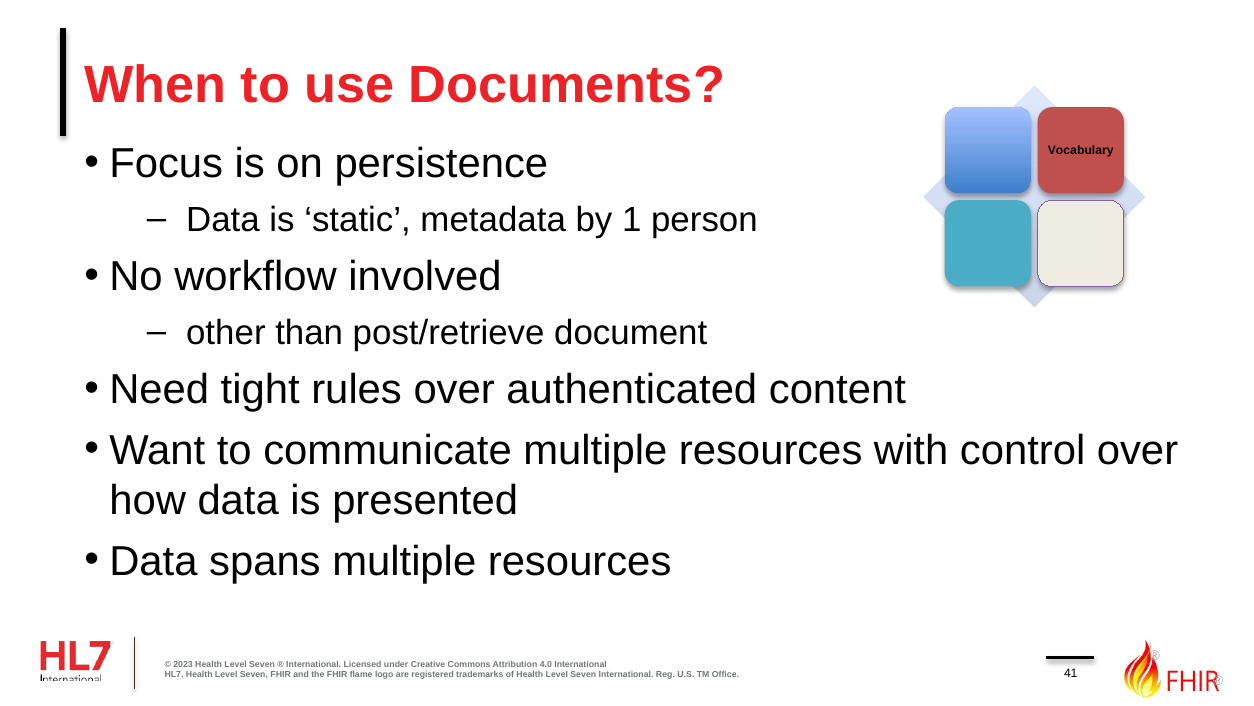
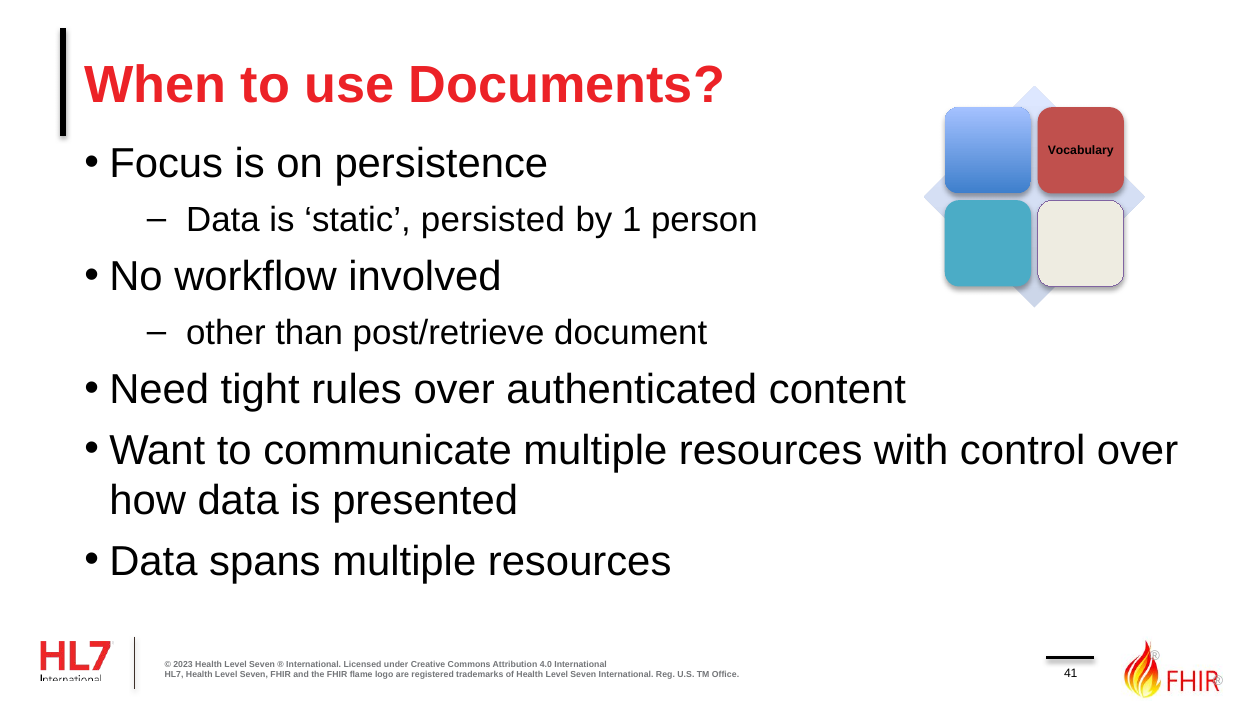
metadata: metadata -> persisted (493, 220)
